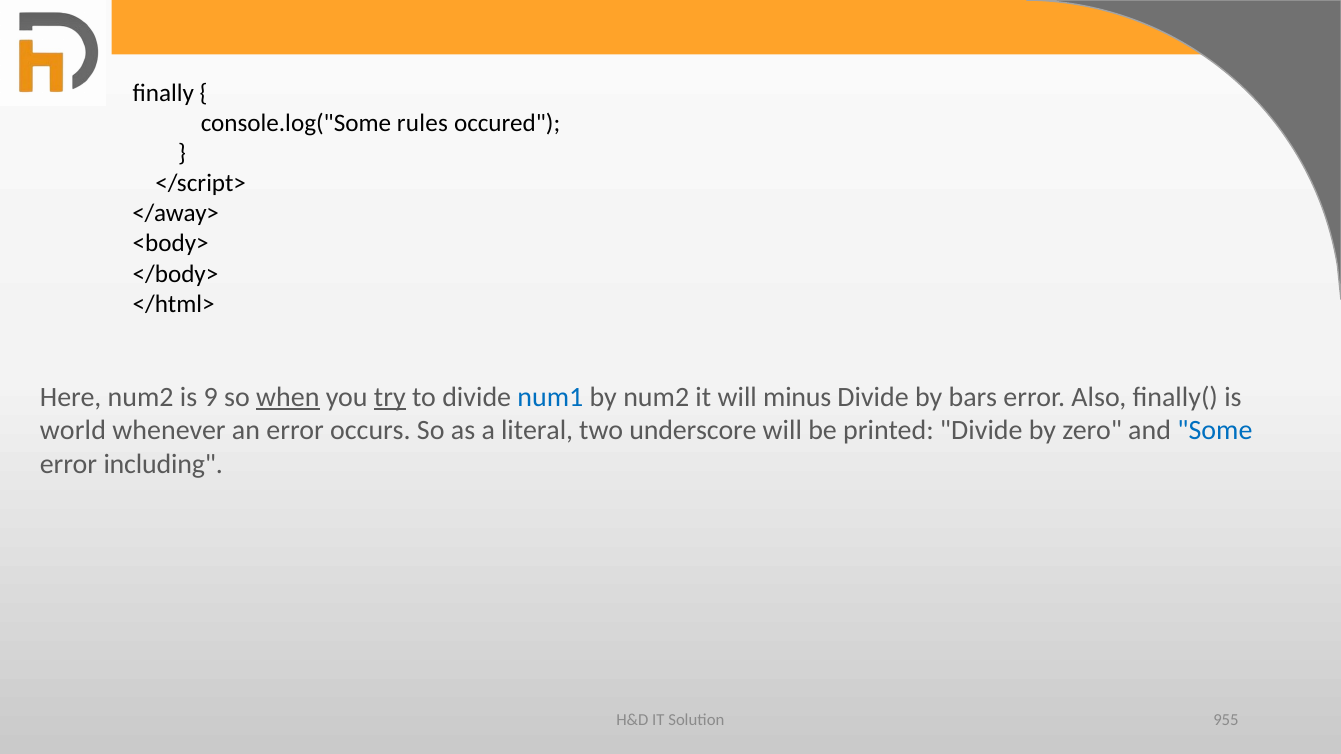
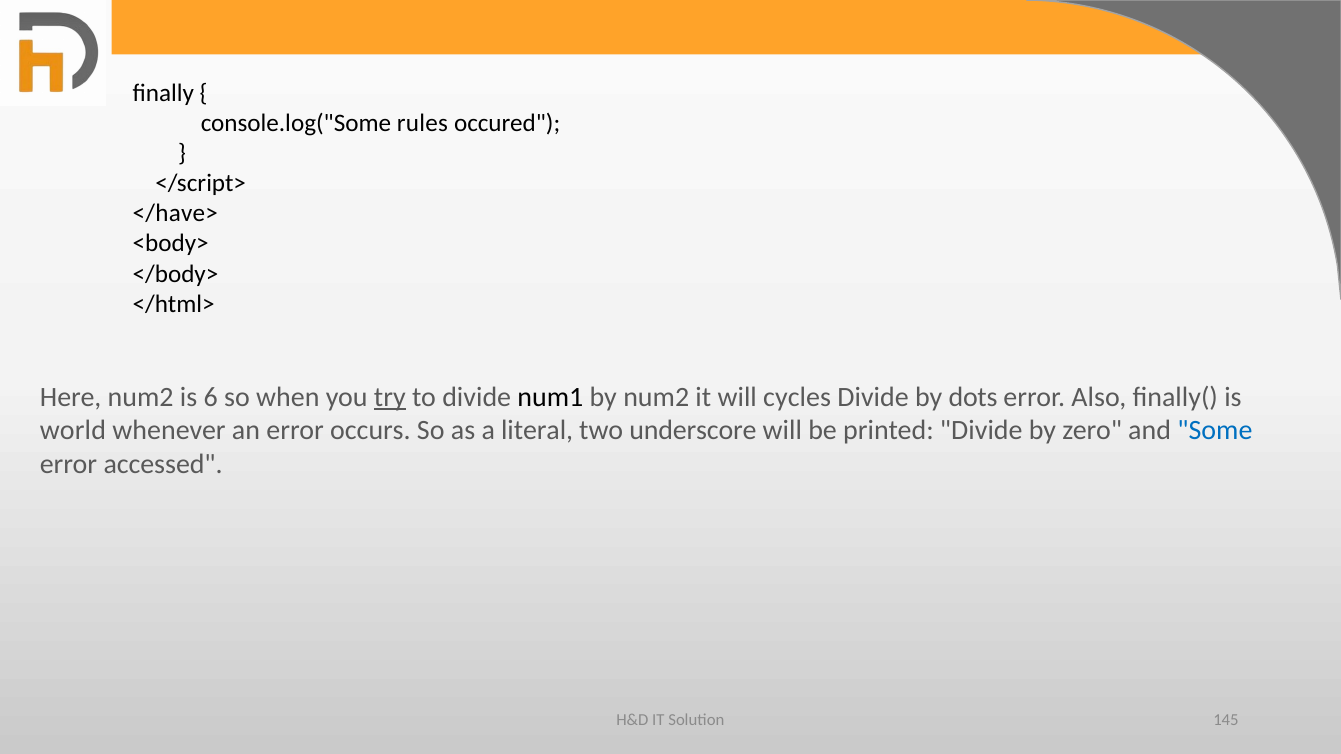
</away>: </away> -> </have> (175, 214)
9: 9 -> 6 (211, 397)
when underline: present -> none (288, 397)
num1 colour: blue -> black (550, 397)
minus: minus -> cycles (797, 397)
bars: bars -> dots (973, 397)
including: including -> accessed (163, 464)
955: 955 -> 145 (1226, 720)
